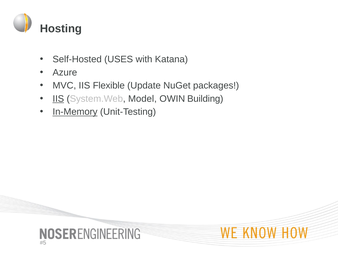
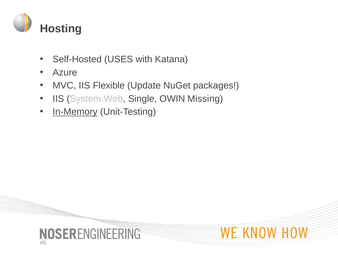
IIS underline: present -> none (58, 99)
Model: Model -> Single (142, 99)
Building: Building -> Missing (205, 99)
